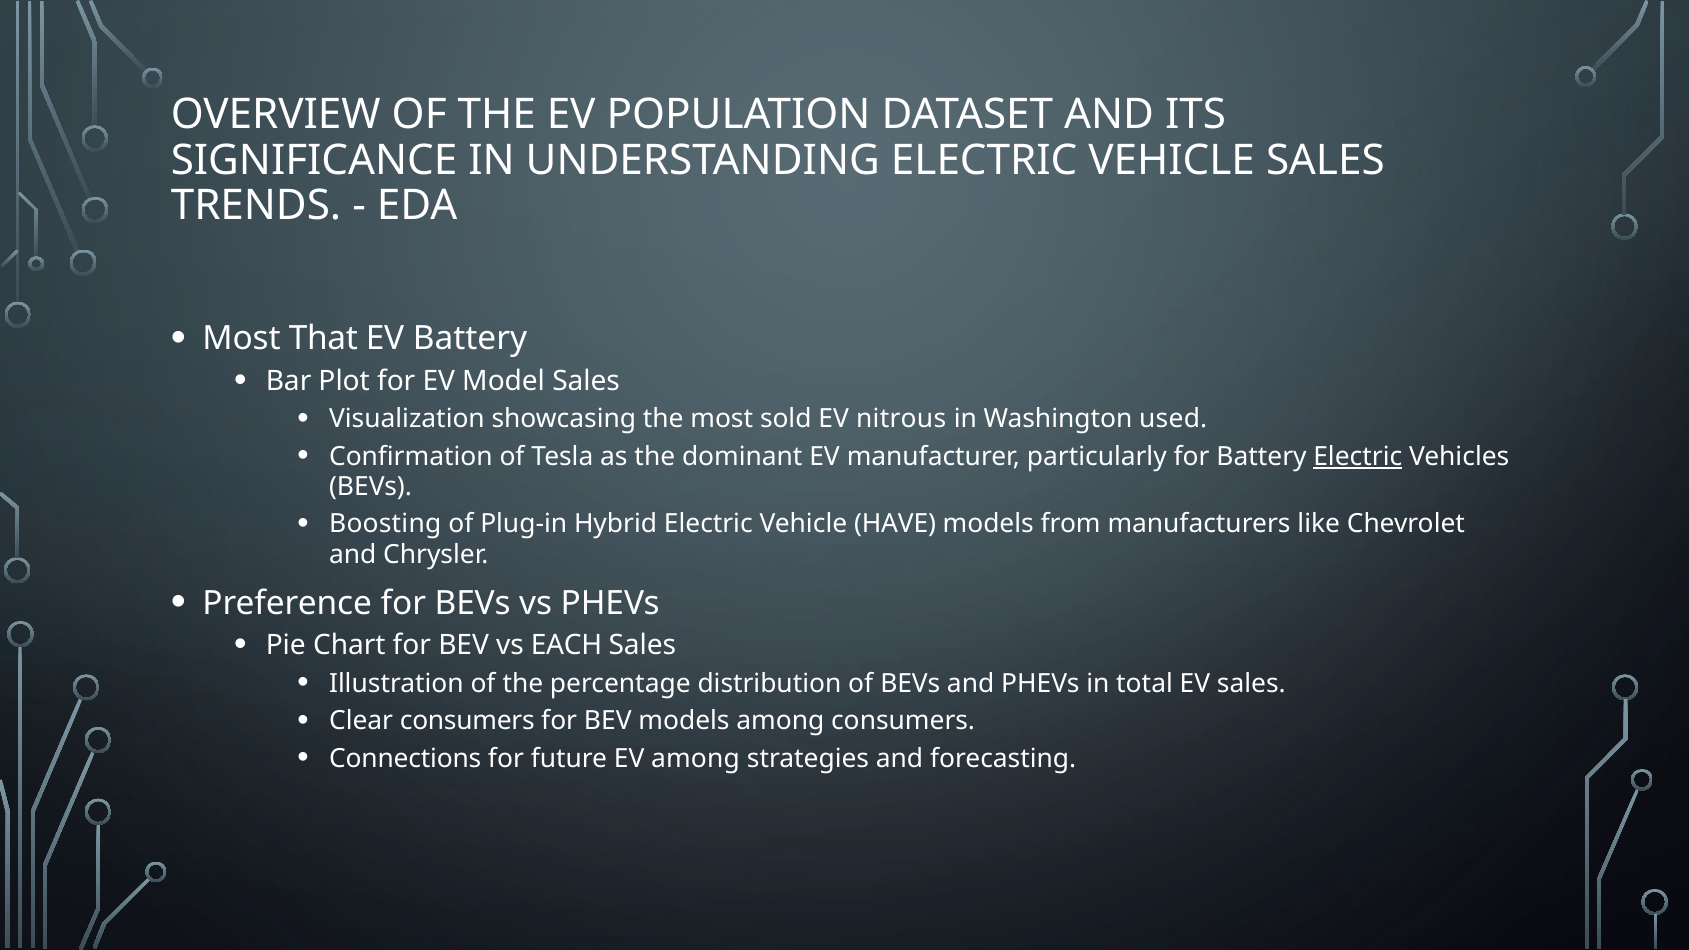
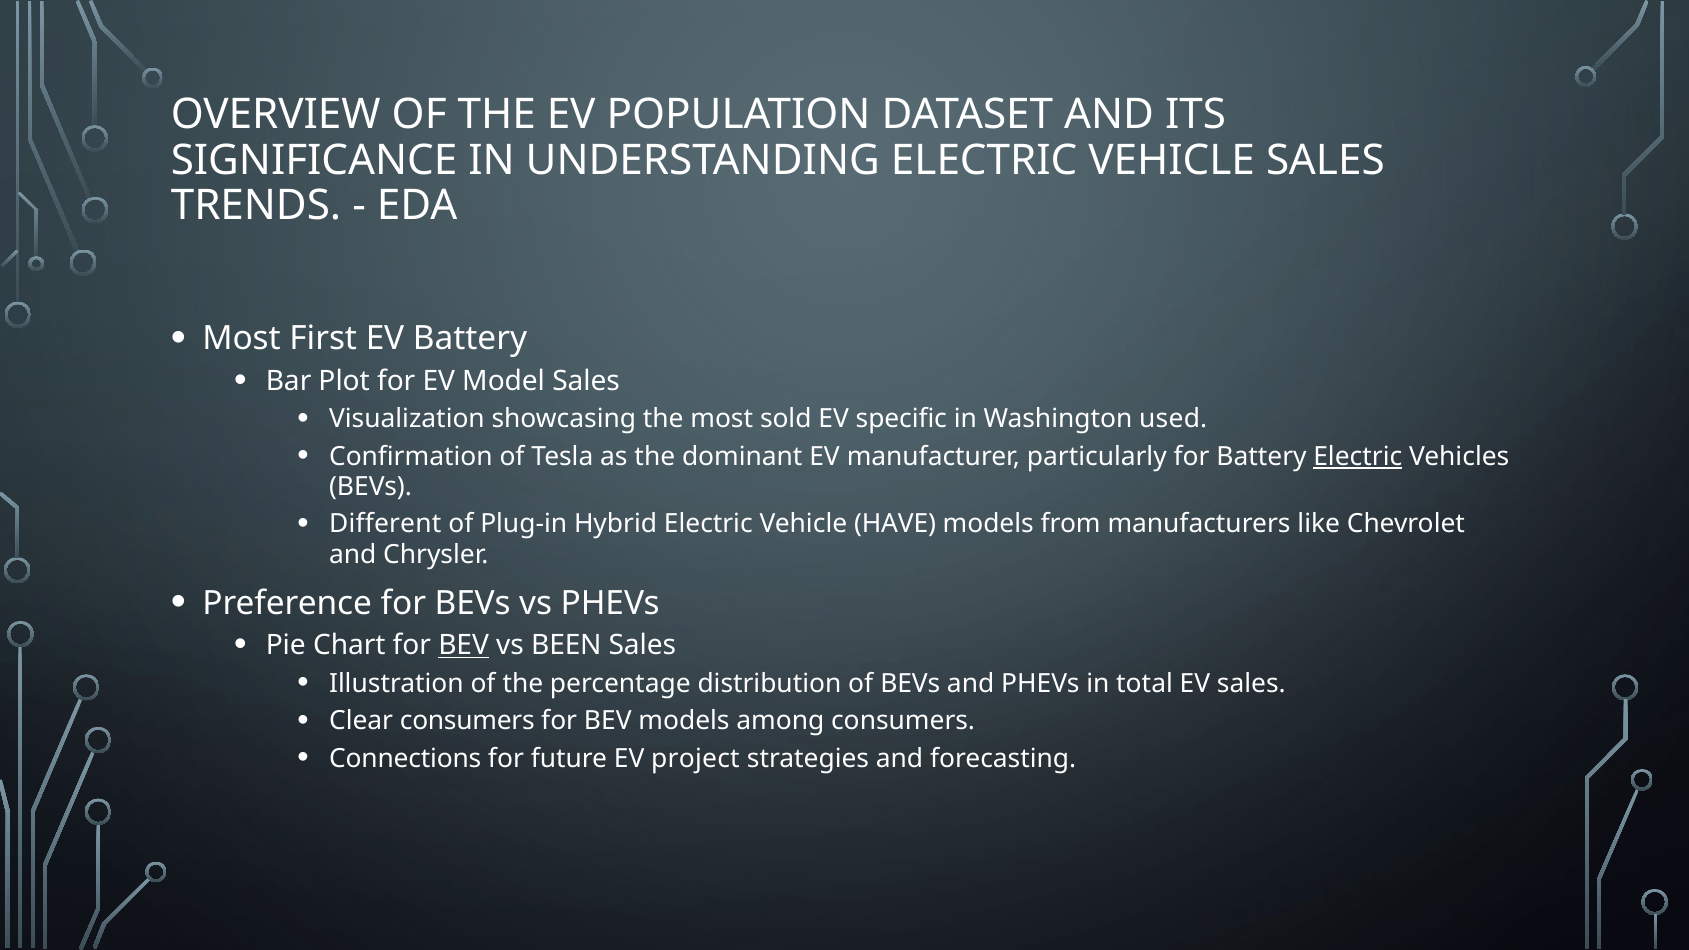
That: That -> First (323, 339)
nitrous: nitrous -> specific (901, 419)
Boosting: Boosting -> Different (385, 524)
BEV underline: none -> present (464, 646)
EACH: EACH -> BEEN (566, 646)
EV among: among -> project (695, 759)
